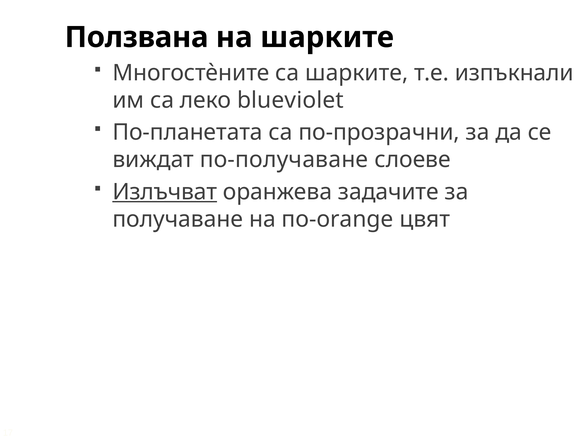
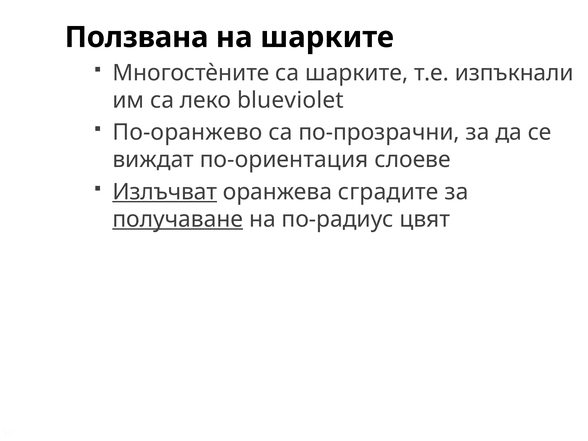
По-планетата: По-планетата -> По-оранжево (187, 132)
по-получаване: по-получаване -> по-ориентация (284, 160)
задачите: задачите -> сградите (388, 192)
получаване underline: none -> present (178, 219)
по-orange: по-orange -> по-радиус (338, 219)
